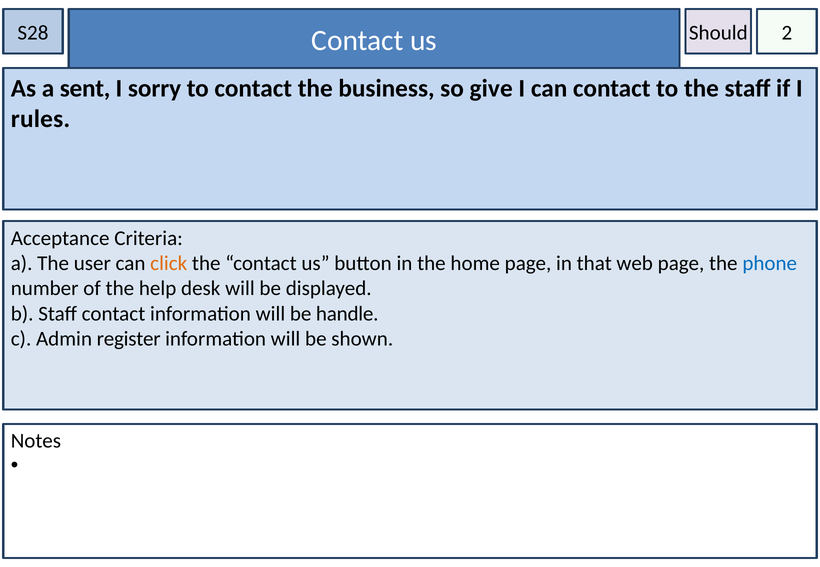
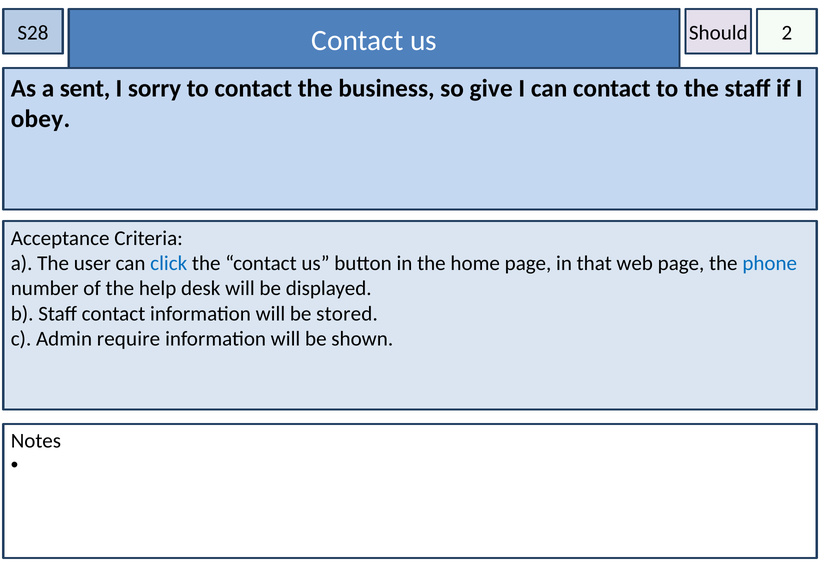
rules: rules -> obey (41, 119)
click colour: orange -> blue (169, 264)
handle: handle -> stored (347, 314)
register: register -> require (128, 339)
